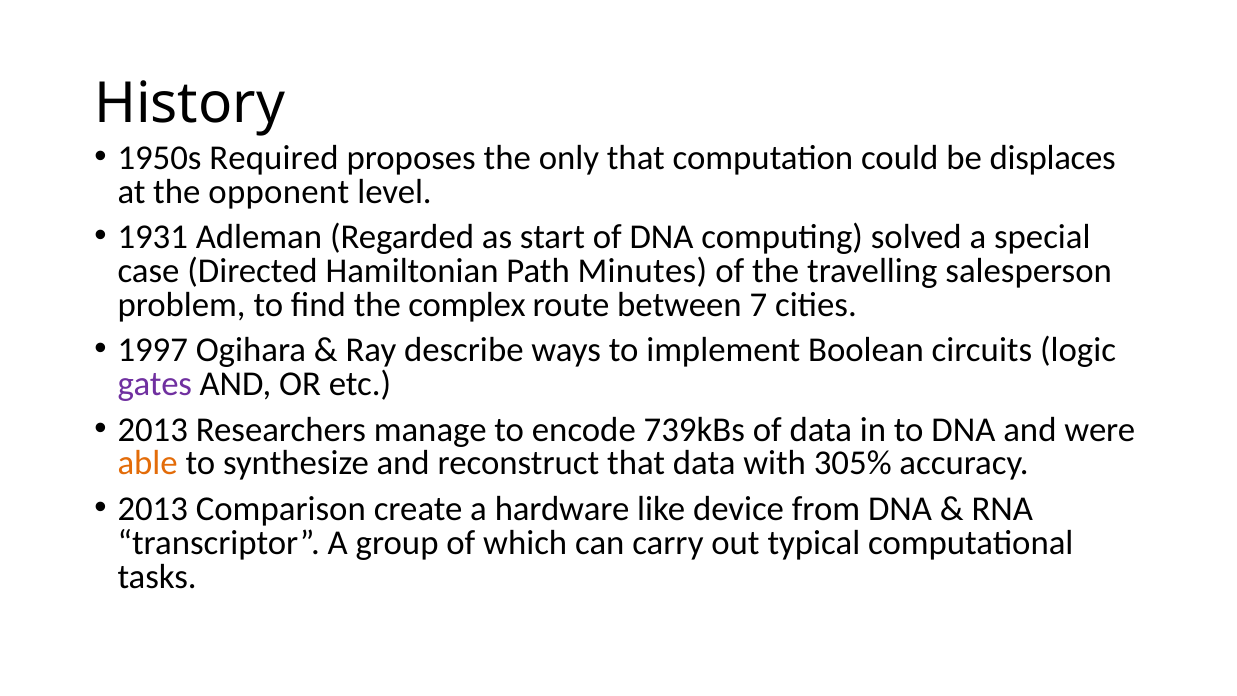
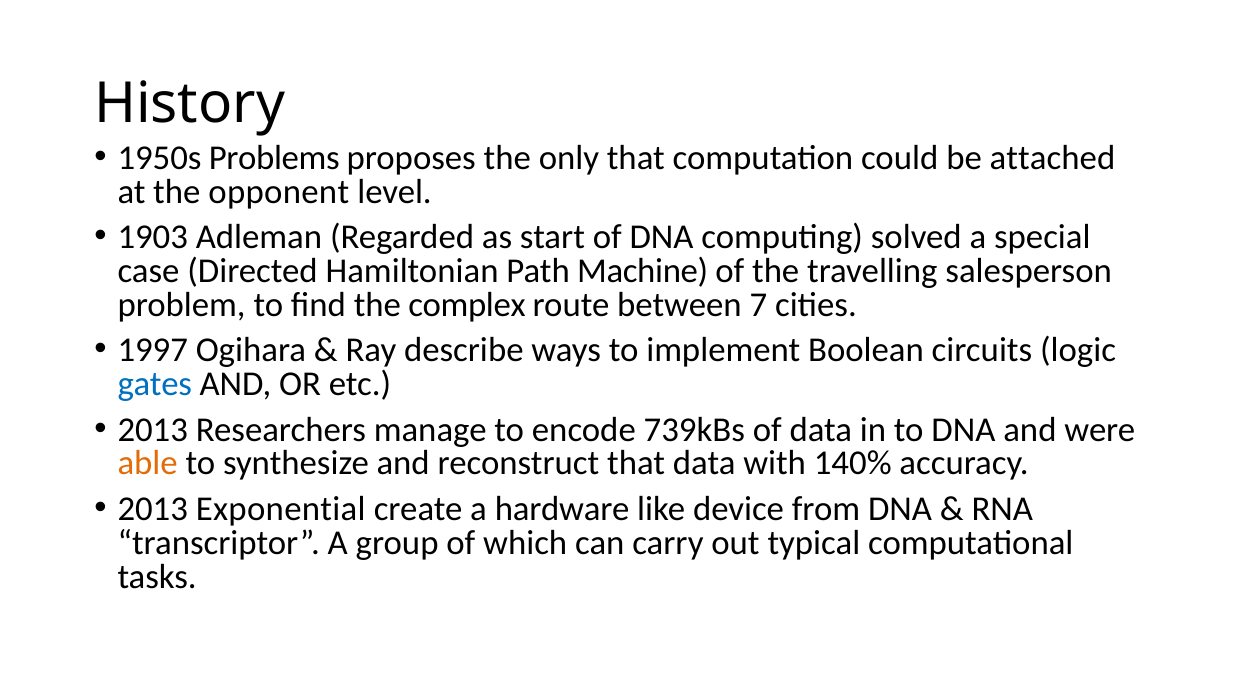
Required: Required -> Problems (274, 158)
displaces: displaces -> attached (1053, 158)
1931: 1931 -> 1903 (153, 237)
Minutes: Minutes -> Machine (643, 271)
gates colour: purple -> blue (155, 384)
305%: 305% -> 140% (853, 463)
Comparison: Comparison -> Exponential (281, 509)
